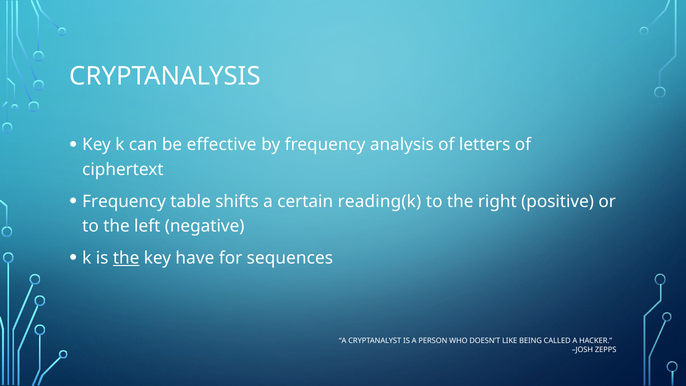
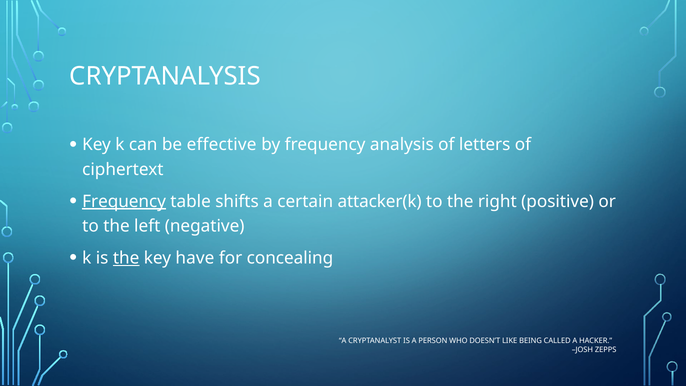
Frequency underline: none -> present (124, 201)
reading(k: reading(k -> attacker(k (380, 201)
sequences: sequences -> concealing (290, 258)
